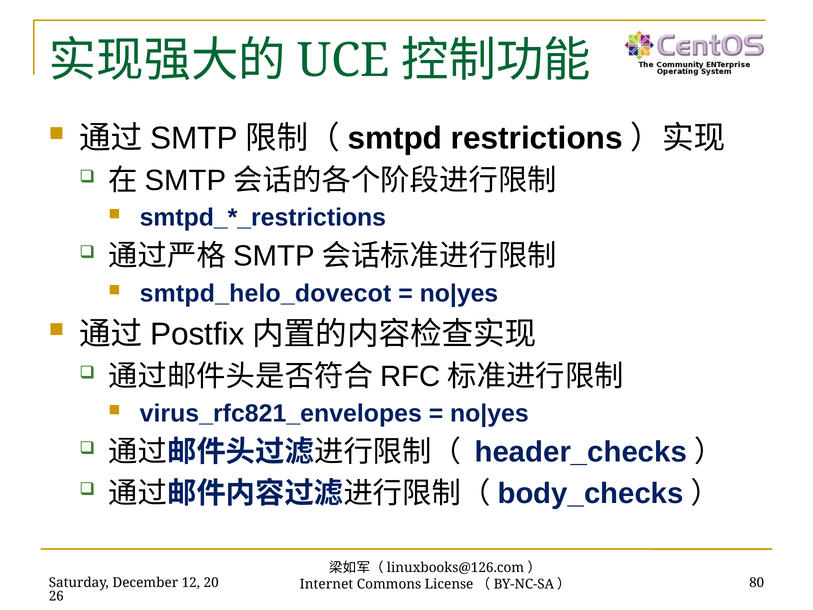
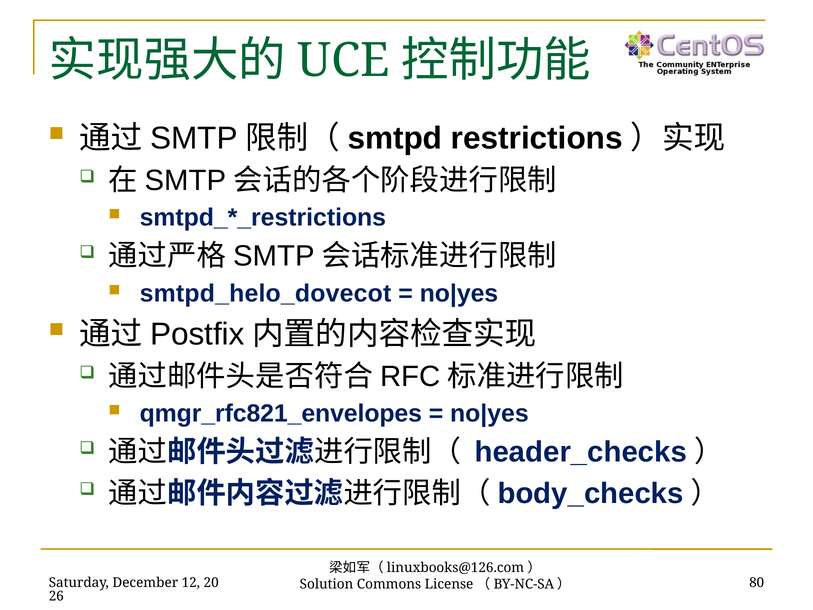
virus_rfc821_envelopes: virus_rfc821_envelopes -> qmgr_rfc821_envelopes (281, 413)
Internet: Internet -> Solution (327, 584)
